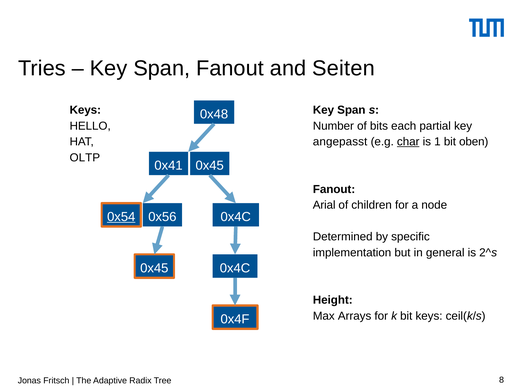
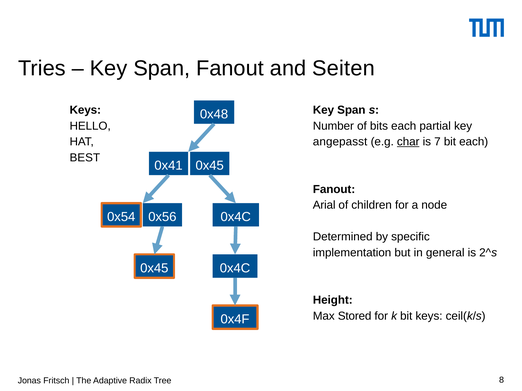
1: 1 -> 7 (437, 142)
bit oben: oben -> each (474, 142)
OLTP: OLTP -> BEST (85, 158)
0x54 underline: present -> none (121, 217)
Arrays: Arrays -> Stored (355, 316)
